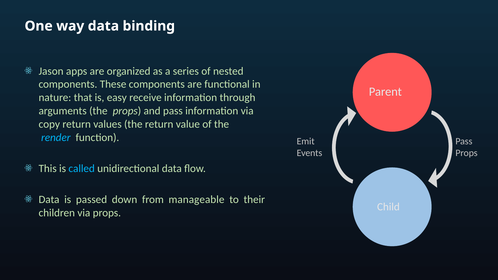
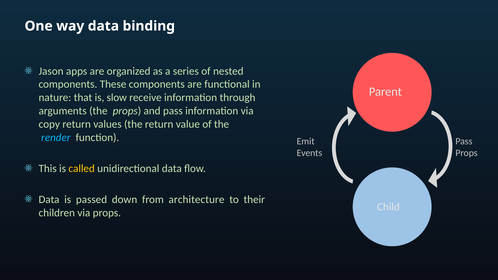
easy: easy -> slow (117, 98)
called colour: light blue -> yellow (82, 169)
manageable: manageable -> architecture (196, 200)
